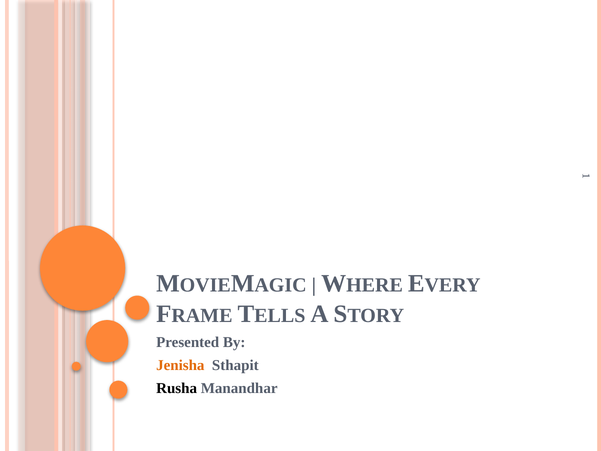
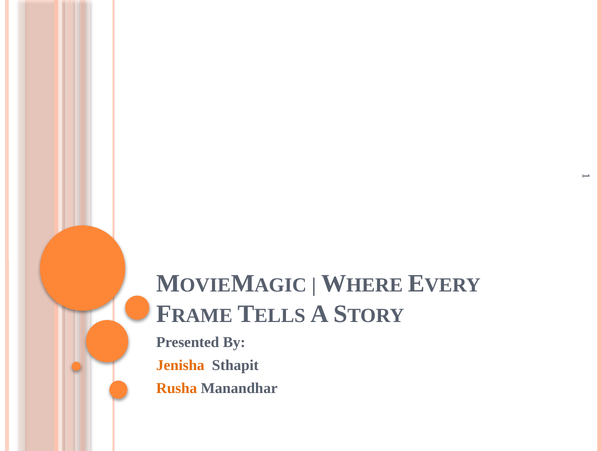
Rusha colour: black -> orange (177, 388)
